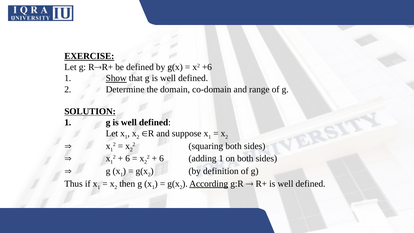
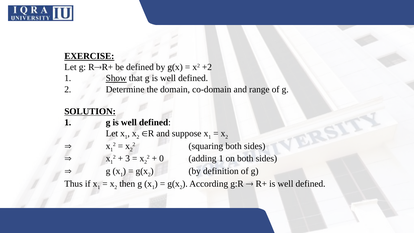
+6: +6 -> +2 (207, 67)
6: 6 -> 3 (128, 159)
6: 6 -> 0 (162, 159)
According underline: present -> none (209, 184)
